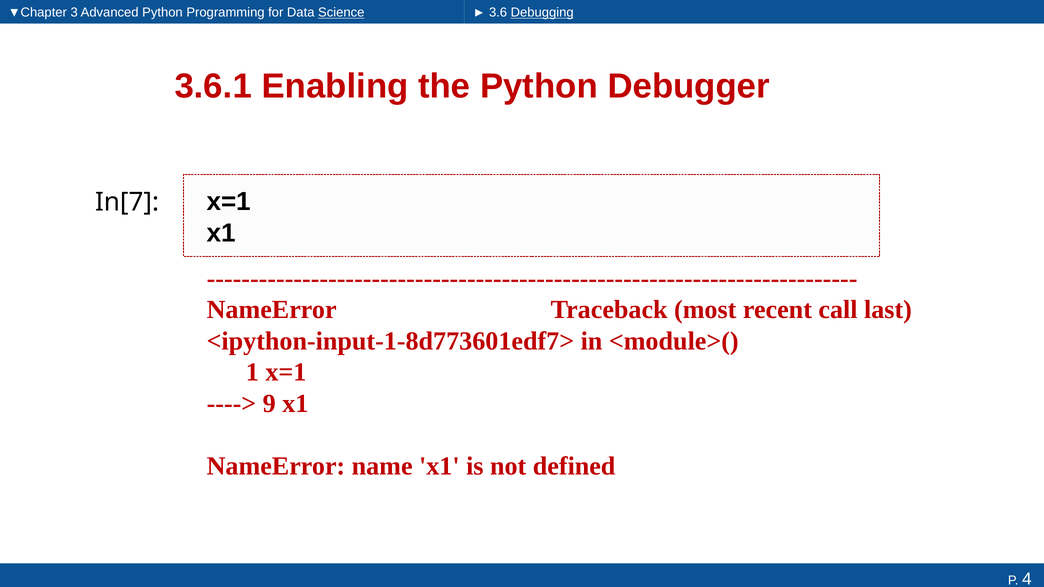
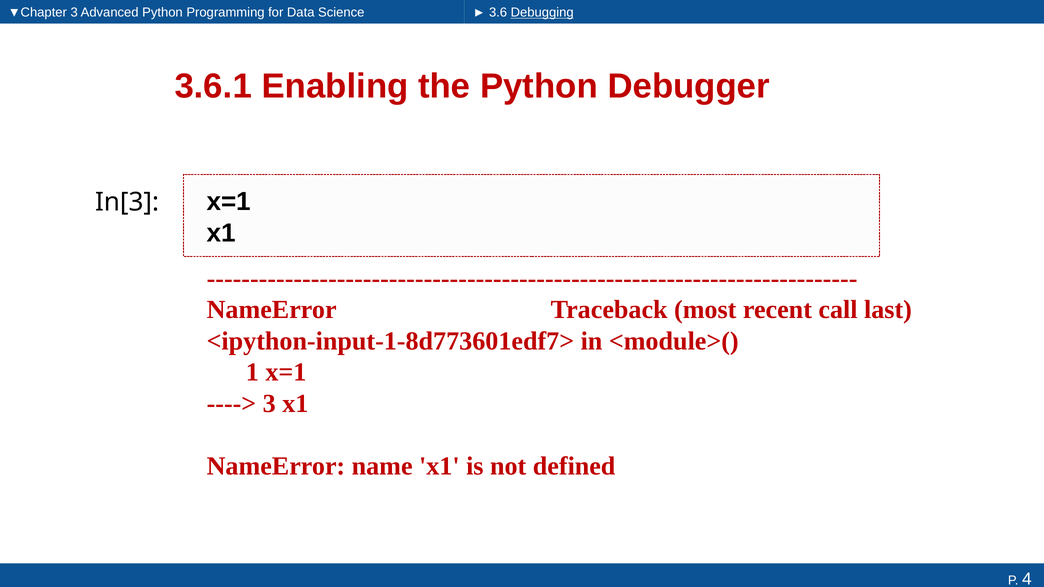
Science underline: present -> none (341, 13)
In[7: In[7 -> In[3 (127, 202)
9: 9 -> 3 (269, 404)
